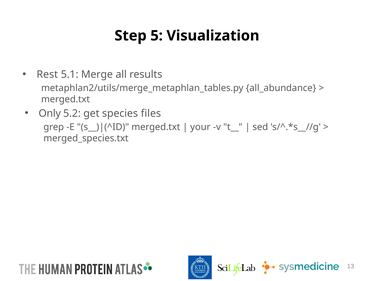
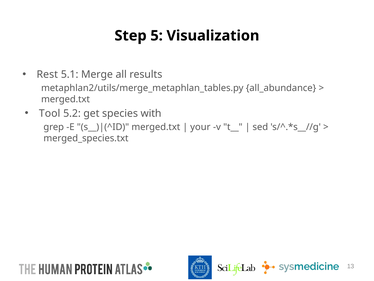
Only: Only -> Tool (50, 113)
files: files -> with (151, 113)
